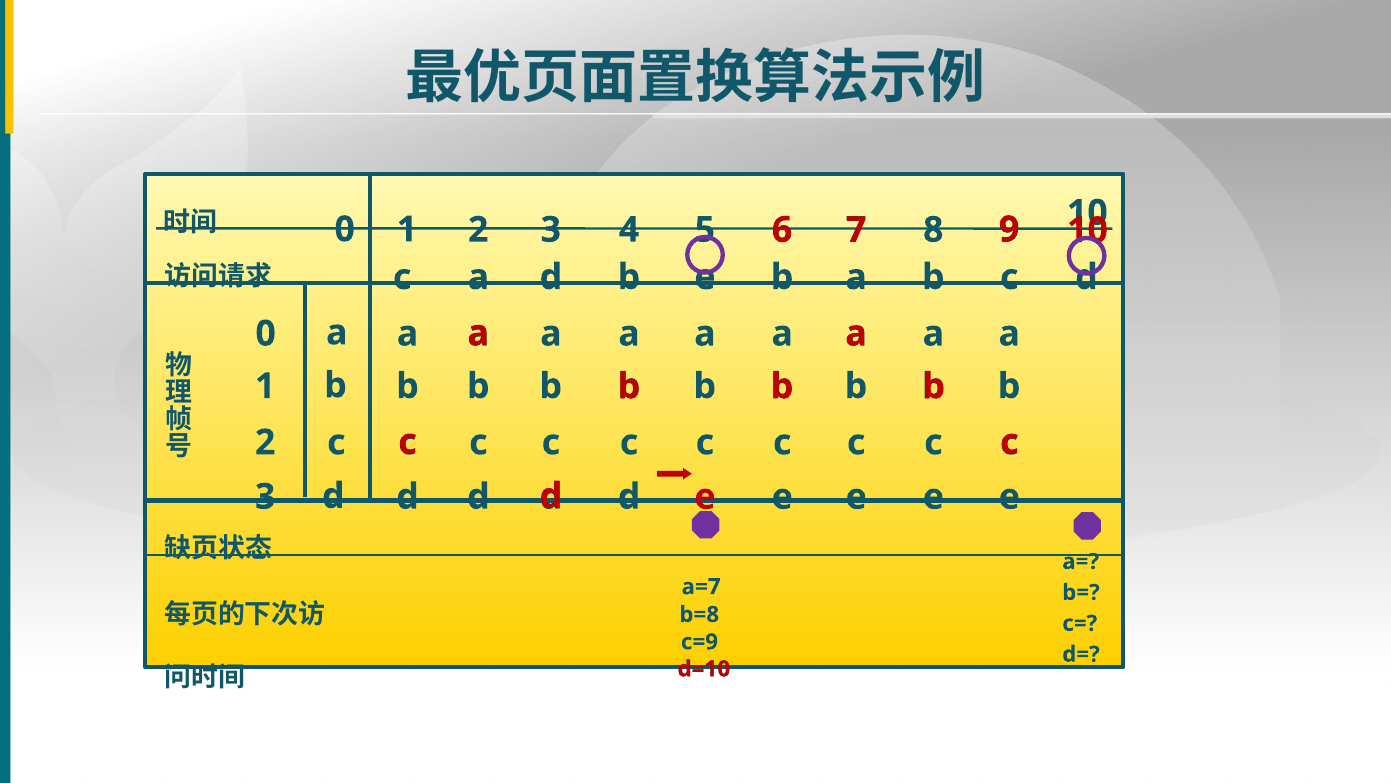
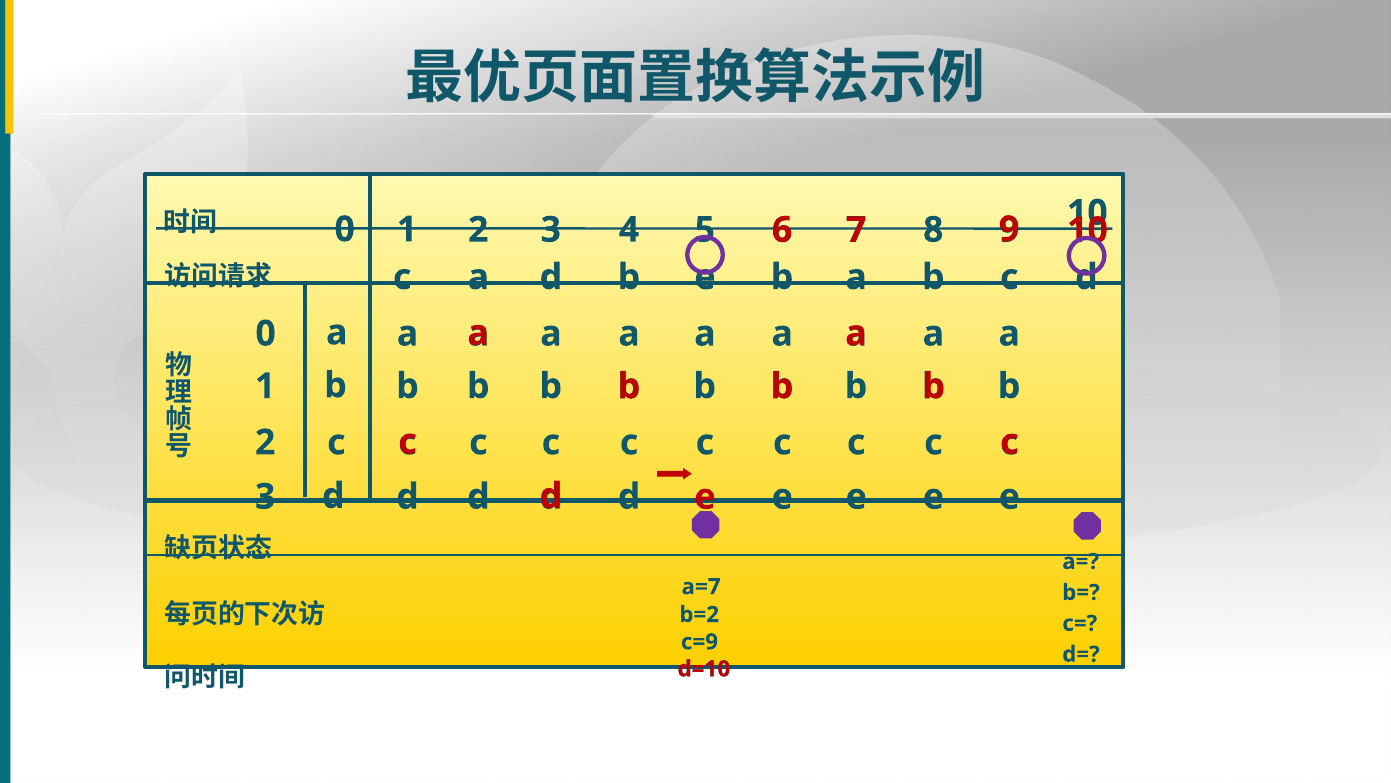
b=8: b=8 -> b=2 (699, 614)
